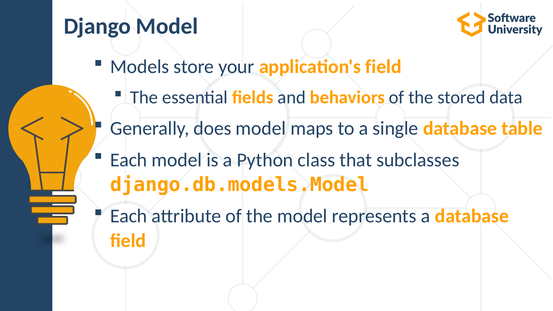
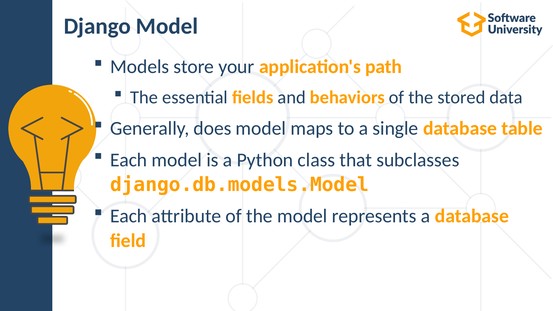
application's field: field -> path (384, 67)
